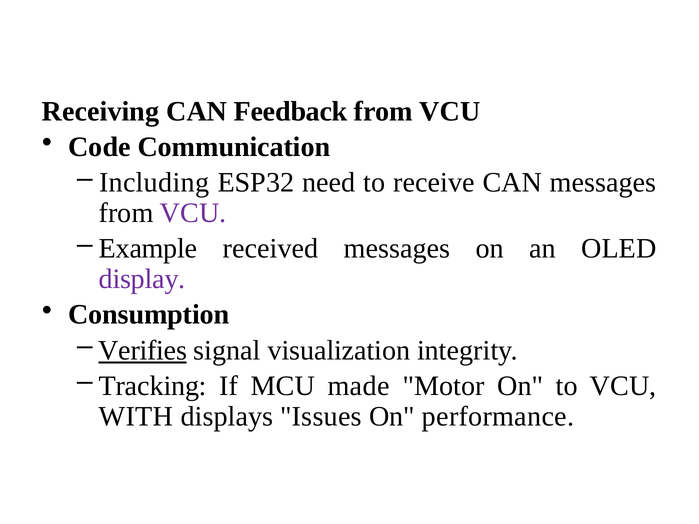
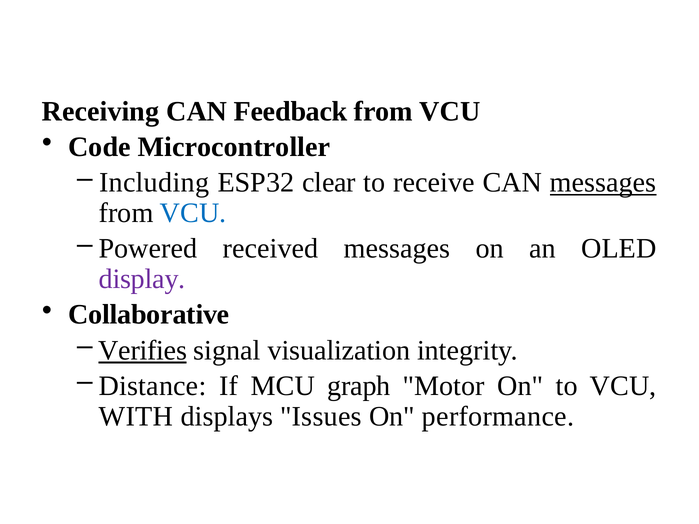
Communication: Communication -> Microcontroller (234, 147)
need: need -> clear (329, 183)
messages underline: none -> present (603, 183)
VCU colour: purple -> blue (193, 213)
Example: Example -> Powered (148, 249)
Consumption: Consumption -> Collaborative (149, 315)
Tracking: Tracking -> Distance (153, 386)
made: made -> graph (359, 386)
